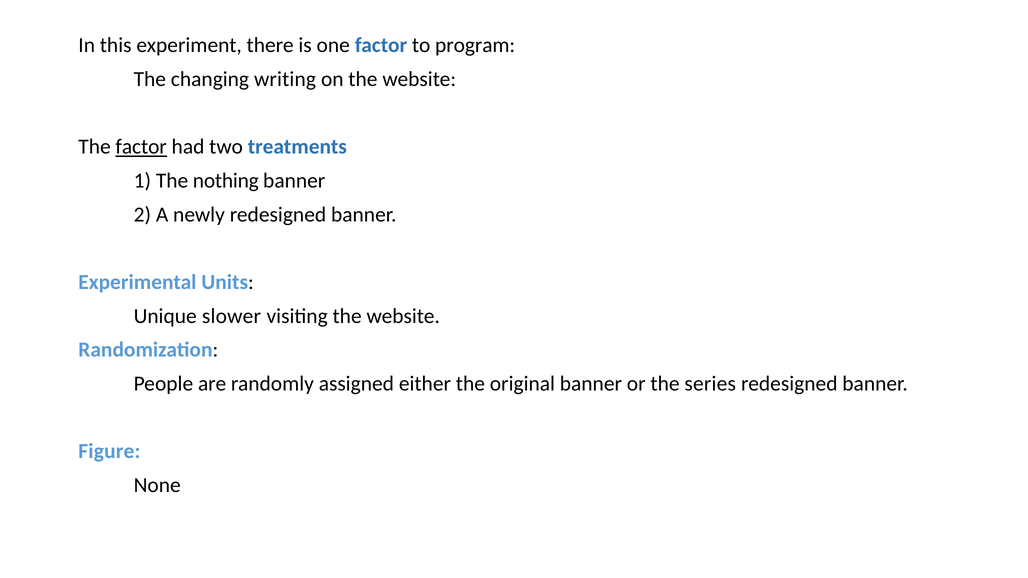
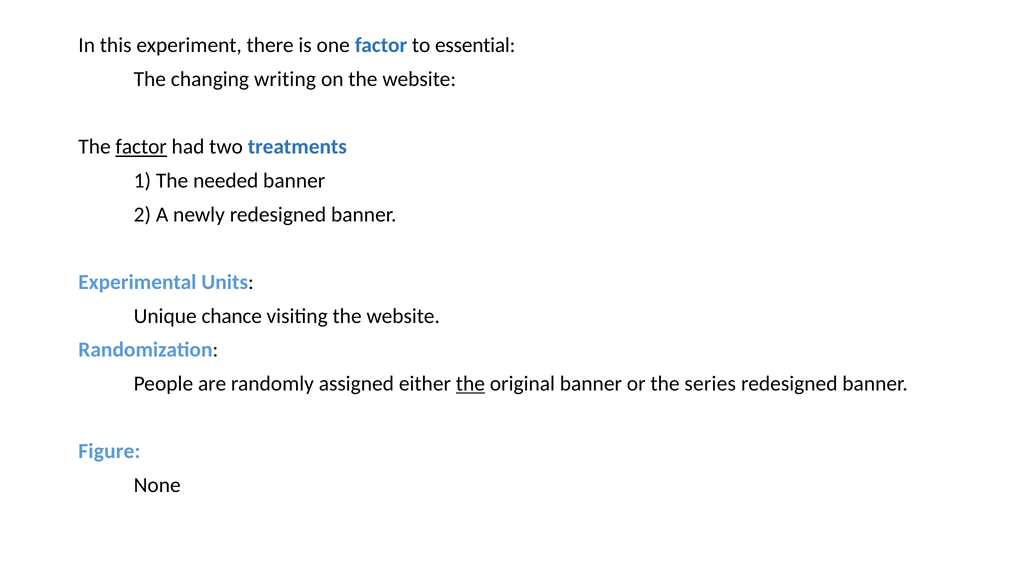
program: program -> essential (475, 45)
nothing: nothing -> needed (226, 181)
slower: slower -> chance (232, 316)
the underline: none -> present (470, 384)
